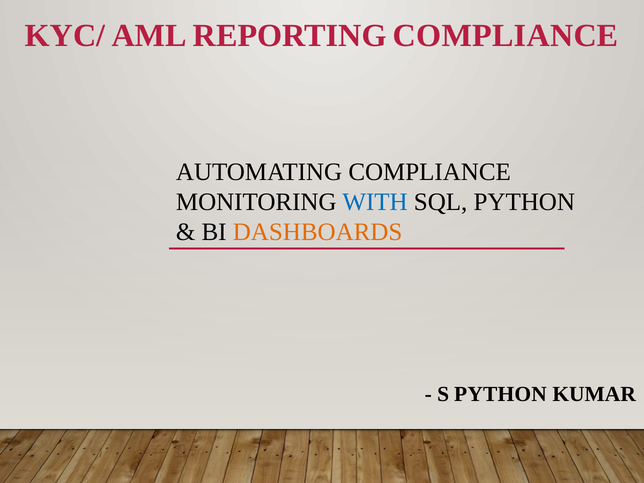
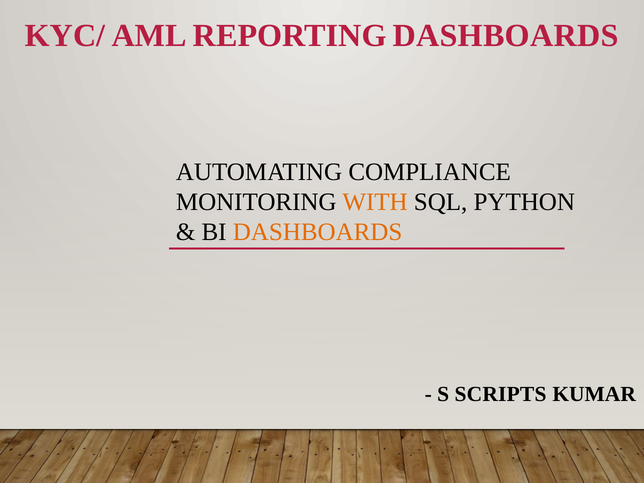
REPORTING COMPLIANCE: COMPLIANCE -> DASHBOARDS (506, 36)
WITH colour: blue -> orange (375, 202)
S PYTHON: PYTHON -> SCRIPTS (500, 394)
